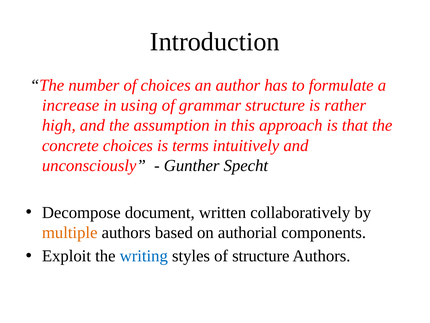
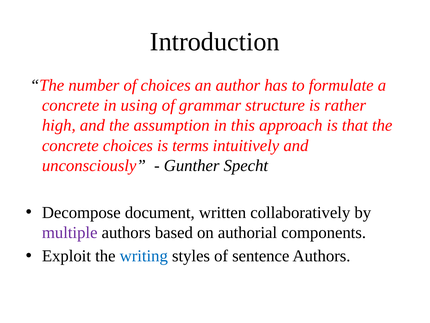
increase: increase -> concrete (71, 105)
multiple colour: orange -> purple (70, 232)
of structure: structure -> sentence (261, 256)
